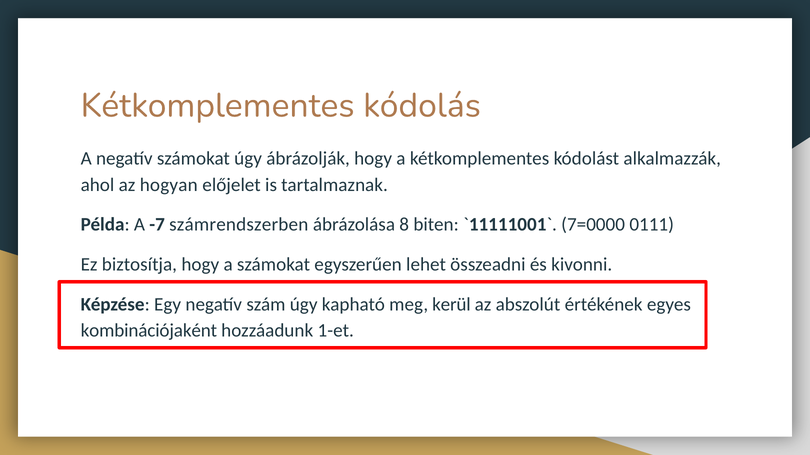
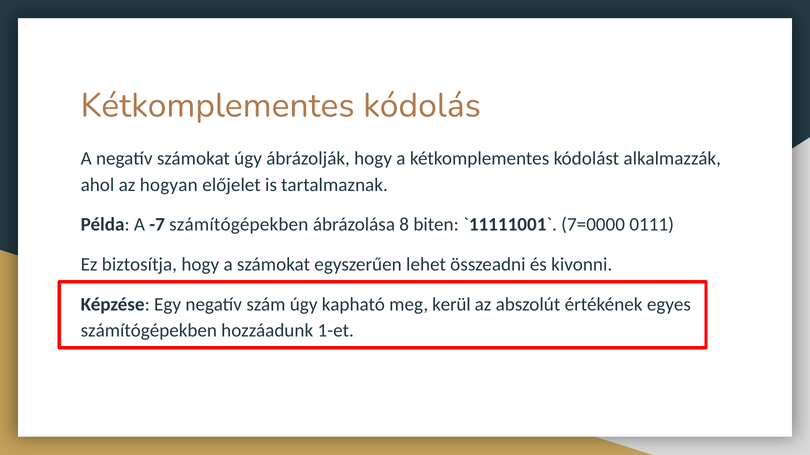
-7 számrendszerben: számrendszerben -> számítógépekben (239, 225)
kombinációjaként: kombinációjaként -> számítógépekben (149, 331)
